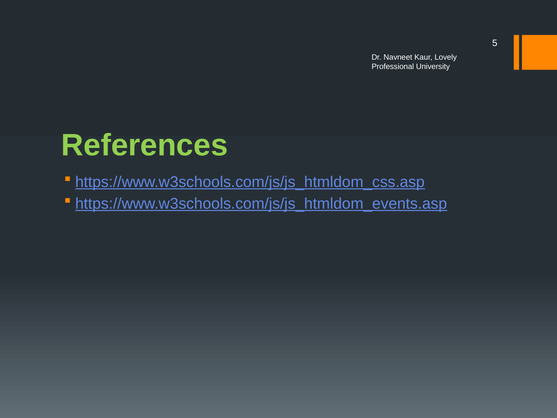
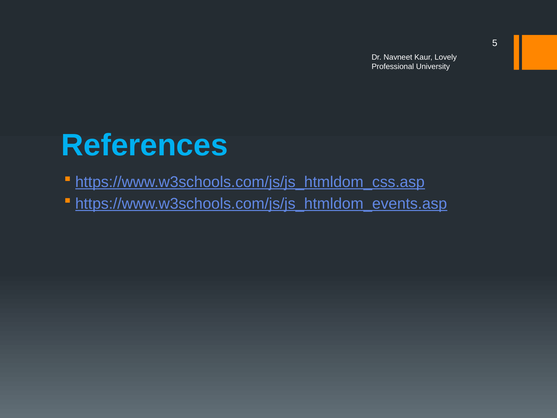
References colour: light green -> light blue (145, 145)
